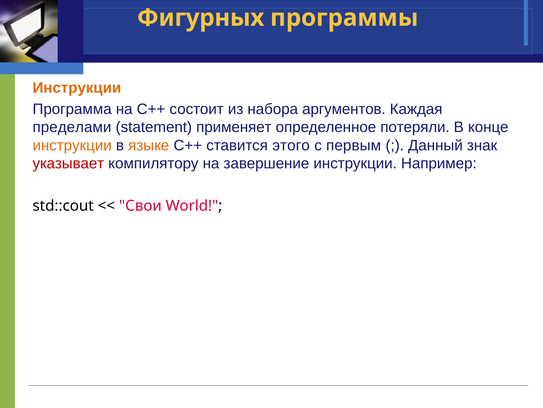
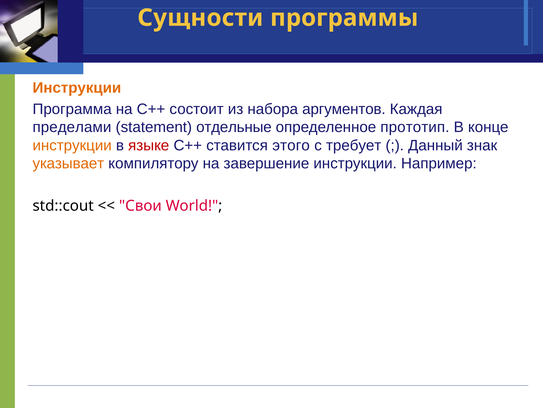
Фигурных: Фигурных -> Сущности (200, 18)
применяет: применяет -> отдельные (234, 127)
потеряли: потеряли -> прототип (415, 127)
языке colour: orange -> red (149, 145)
первым: первым -> требует (354, 145)
указывает colour: red -> orange (68, 163)
